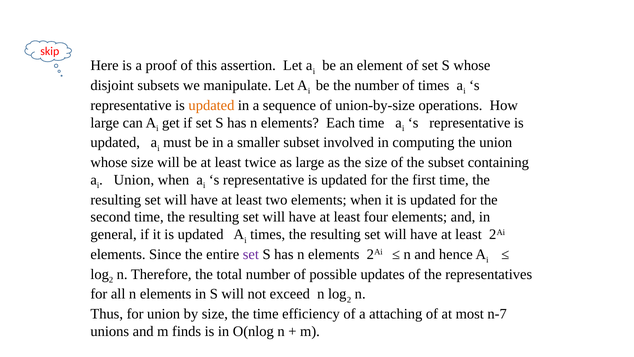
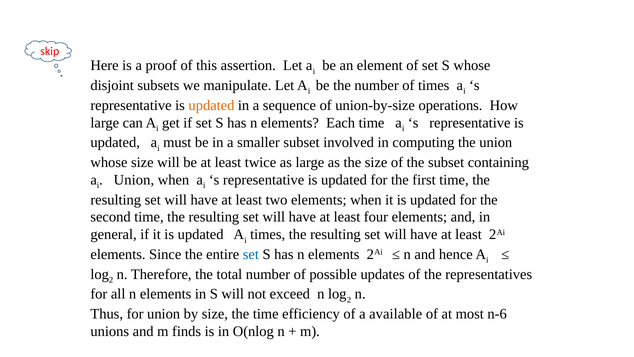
set colour: purple -> blue (251, 254)
attaching: attaching -> available (396, 314)
n-7: n-7 -> n-6 (497, 314)
